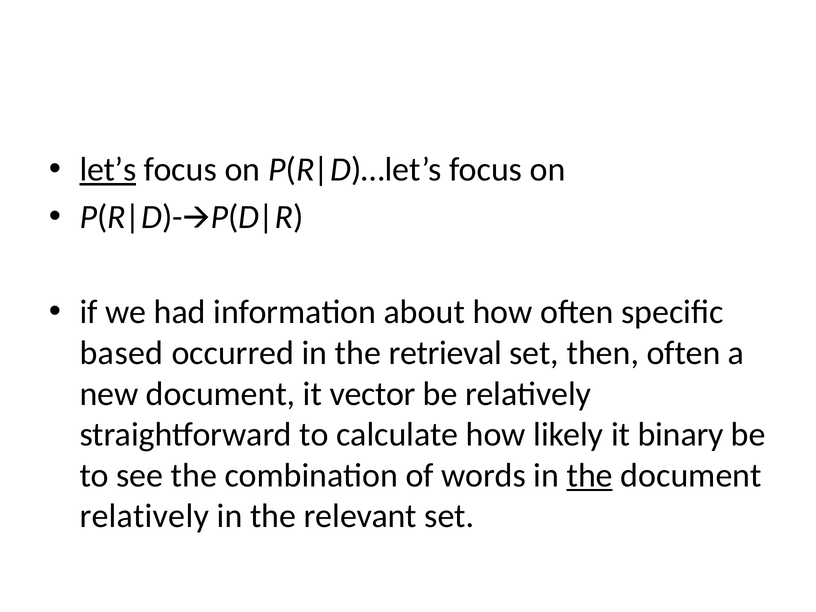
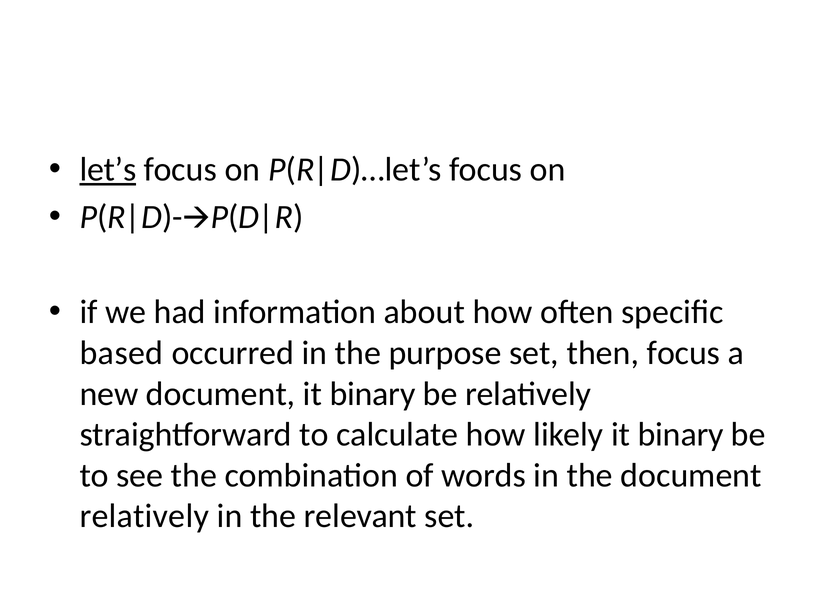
retrieval: retrieval -> purpose (445, 353)
then often: often -> focus (683, 353)
document it vector: vector -> binary (373, 394)
the underline: present -> none (590, 475)
